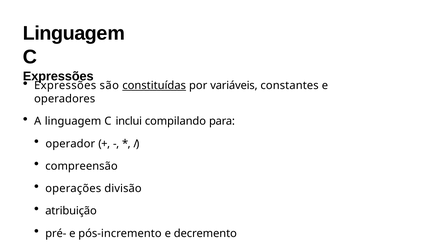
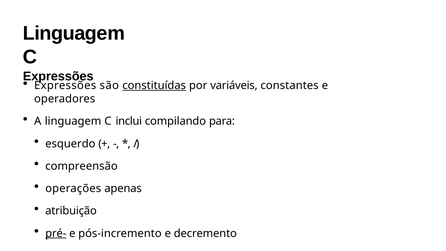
operador: operador -> esquerdo (70, 144)
divisão: divisão -> apenas (123, 188)
pré- underline: none -> present (56, 233)
